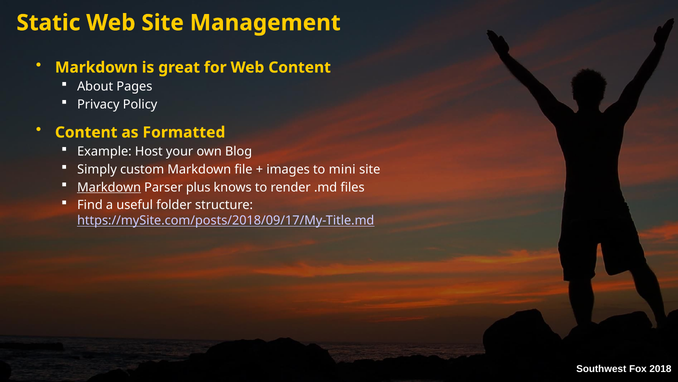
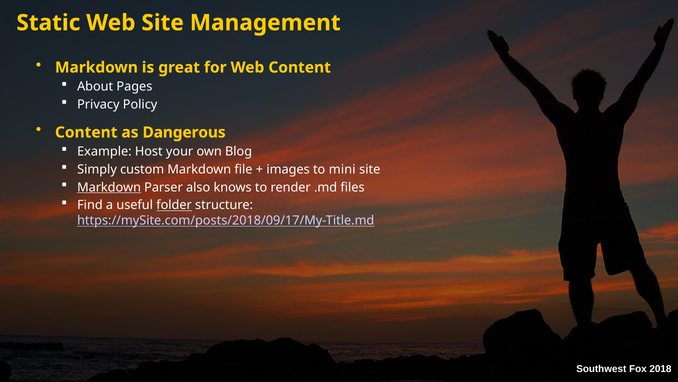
Formatted: Formatted -> Dangerous (184, 132)
plus: plus -> also (198, 187)
folder underline: none -> present (174, 205)
